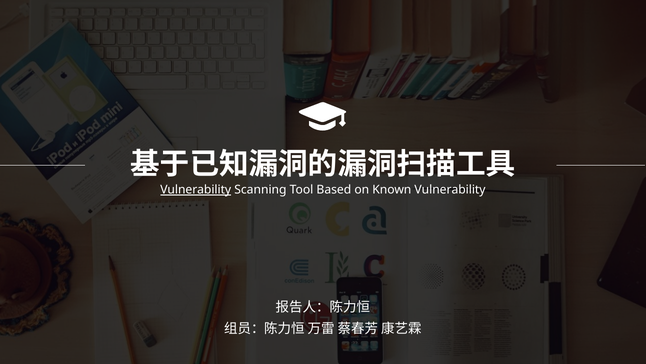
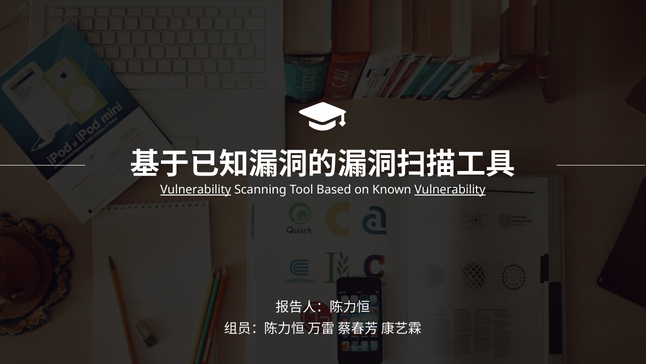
Vulnerability underline: none -> present (450, 189)
